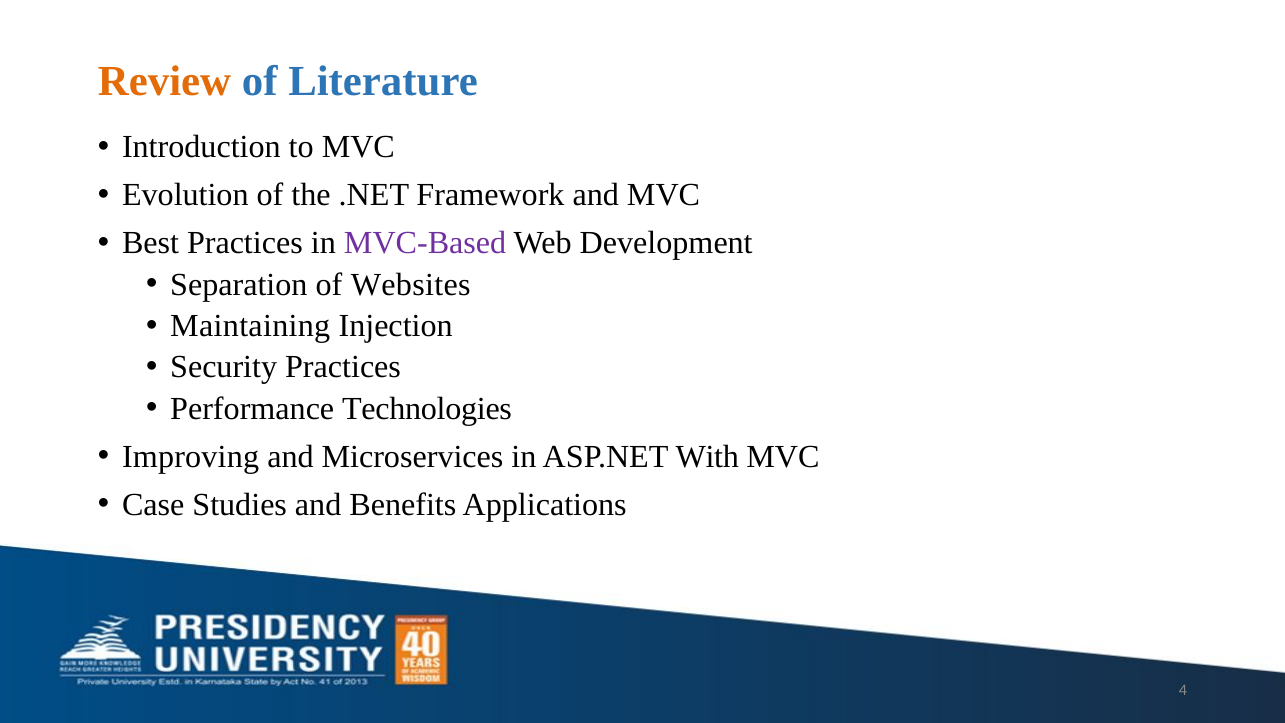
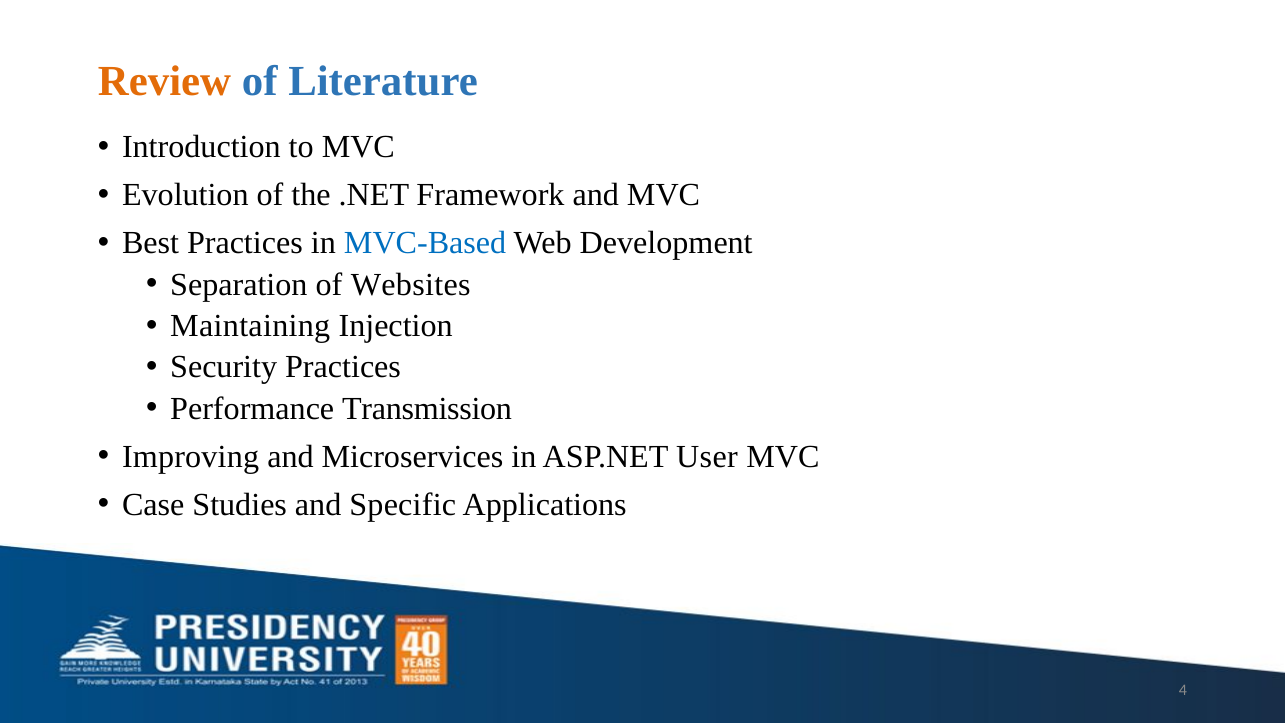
MVC-Based colour: purple -> blue (425, 243)
Technologies: Technologies -> Transmission (427, 408)
With: With -> User (707, 456)
Benefits: Benefits -> Specific (403, 505)
